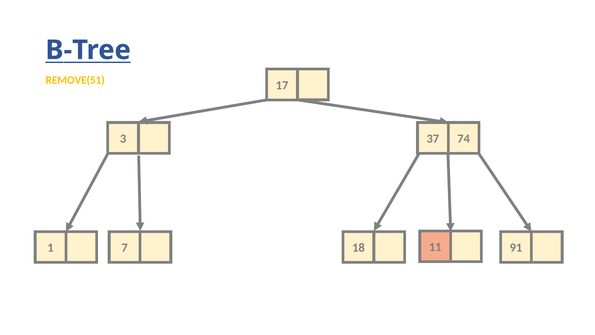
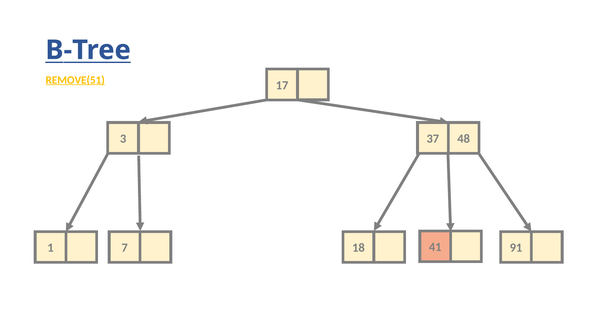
REMOVE(51 underline: none -> present (75, 80)
74: 74 -> 48 (464, 139)
11: 11 -> 41 (435, 247)
